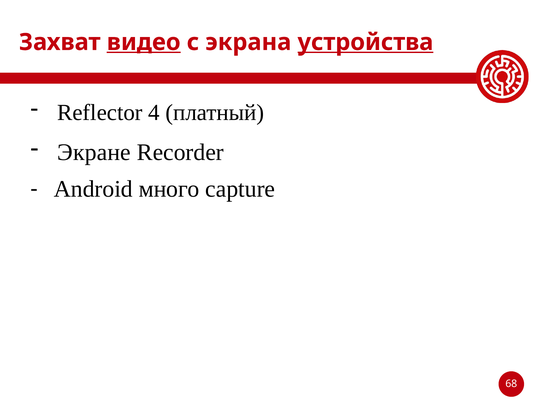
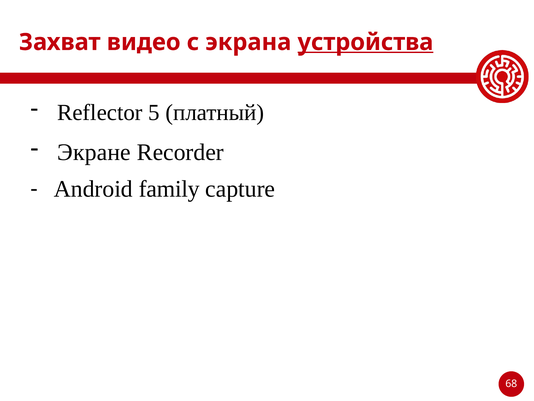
видео underline: present -> none (144, 42)
4: 4 -> 5 (154, 112)
много: много -> family (169, 189)
